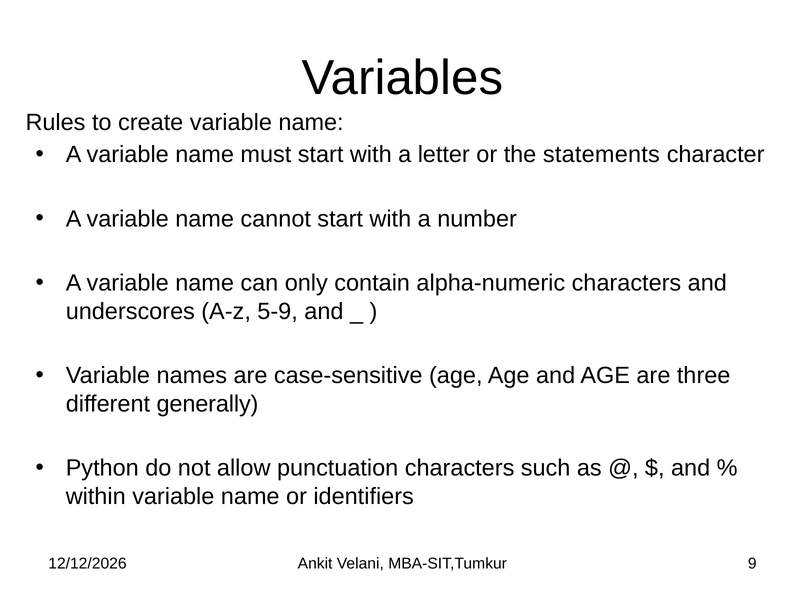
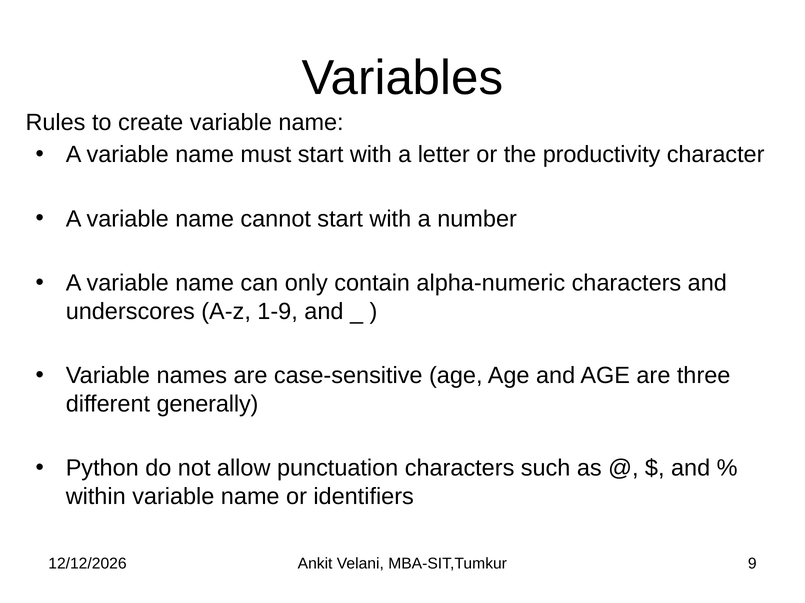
statements: statements -> productivity (602, 155)
5-9: 5-9 -> 1-9 (278, 312)
